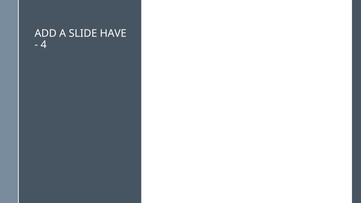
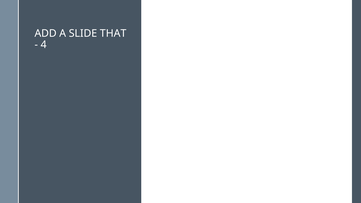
HAVE: HAVE -> THAT (113, 33)
